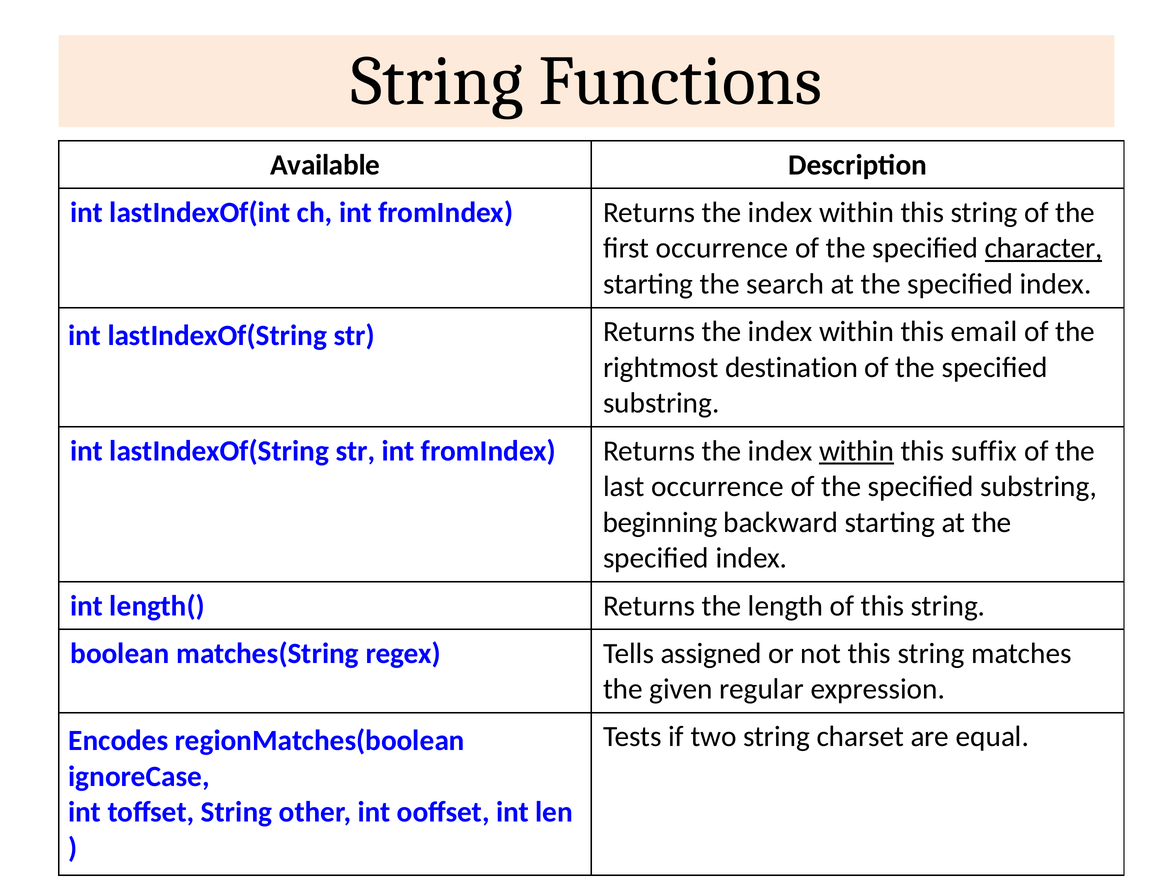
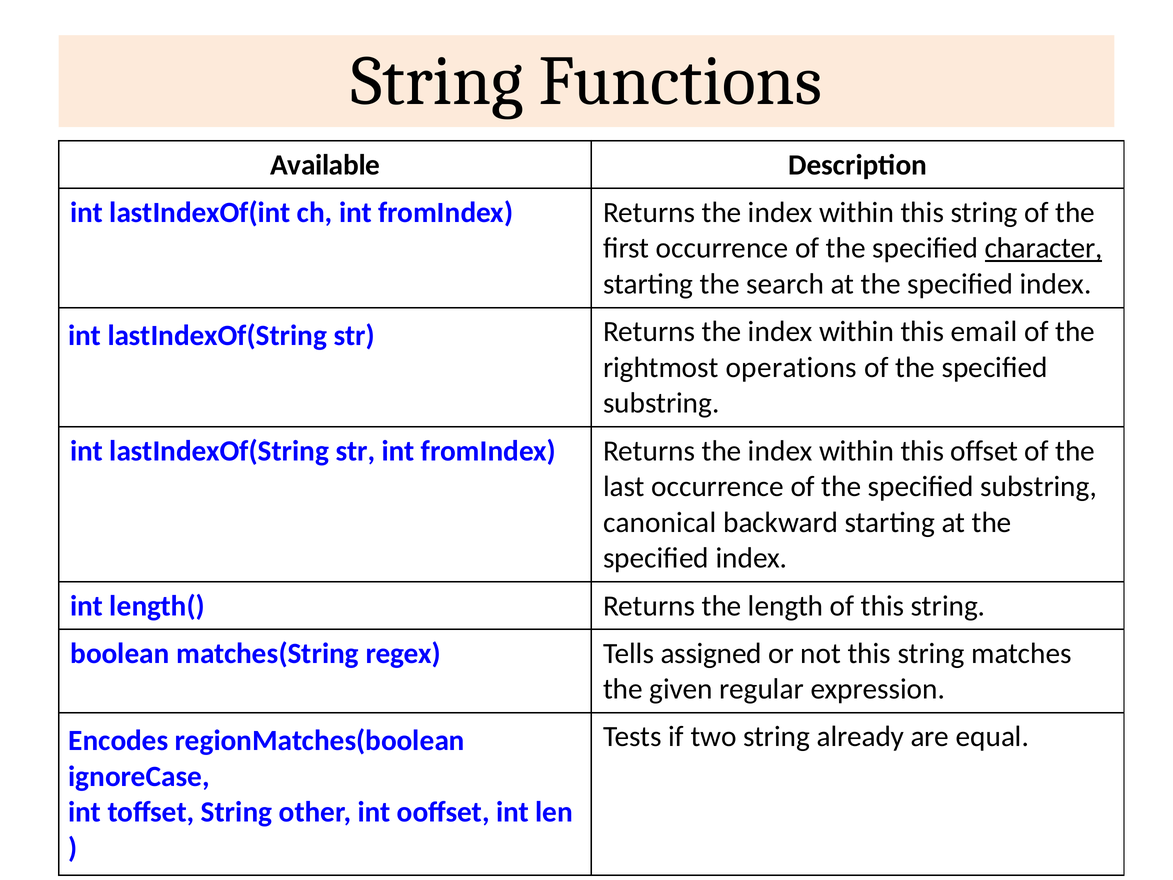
destination: destination -> operations (791, 367)
within underline: present -> none (857, 451)
suffix: suffix -> offset (984, 451)
beginning: beginning -> canonical (660, 522)
charset: charset -> already (860, 737)
